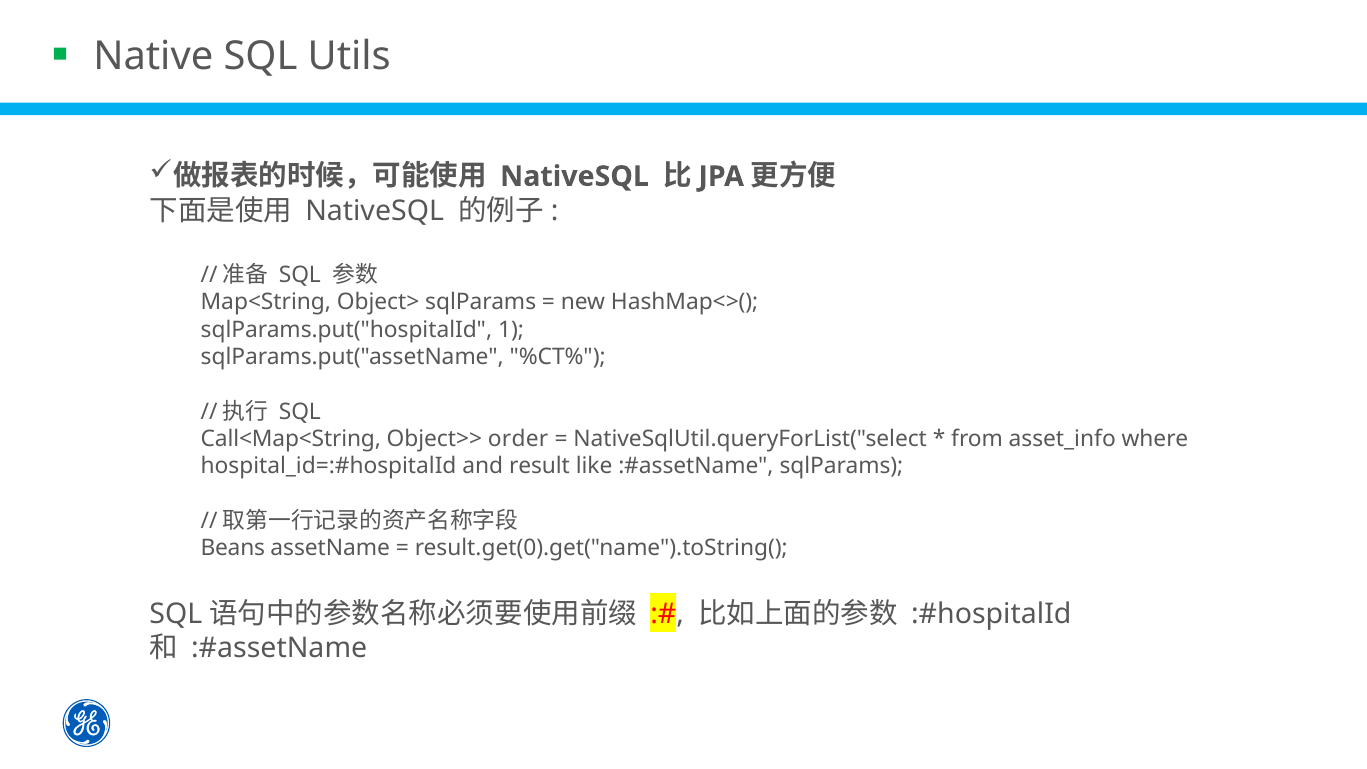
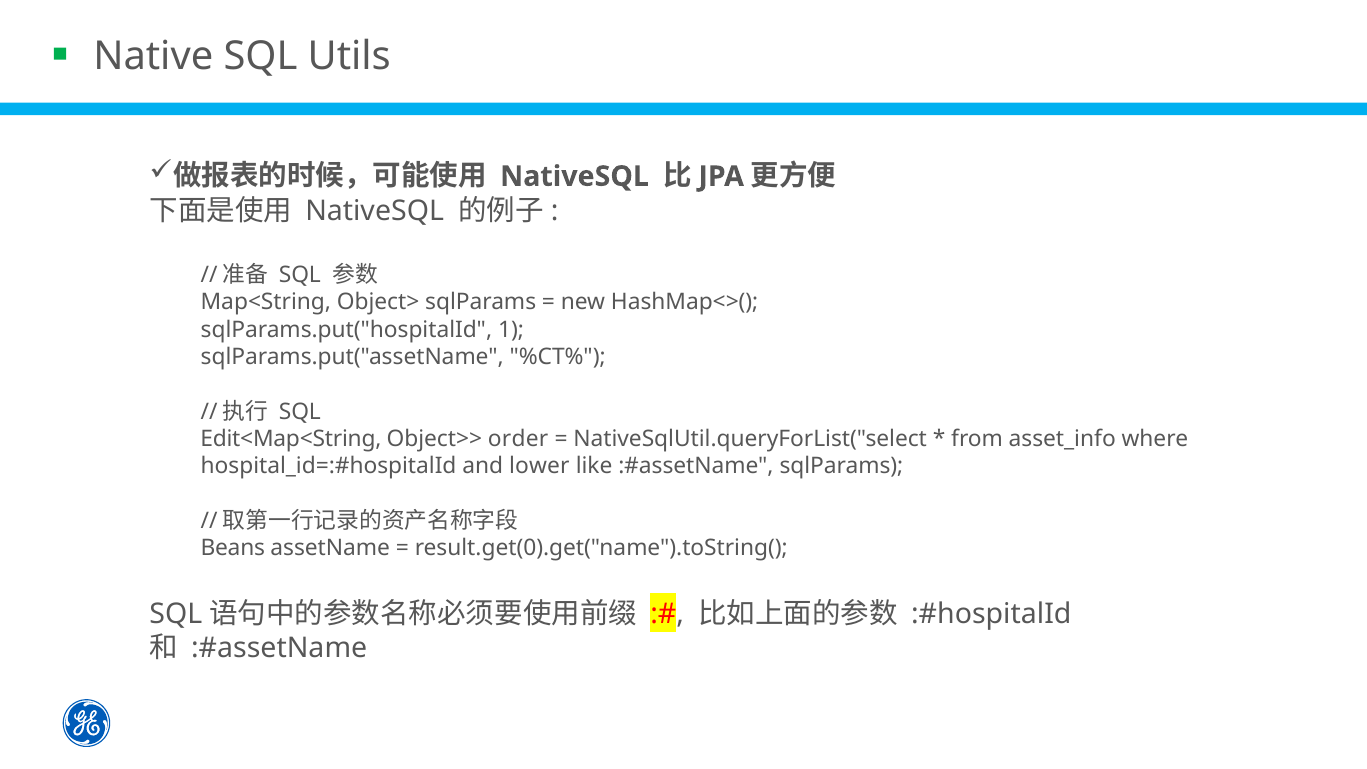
Call<Map<String: Call<Map<String -> Edit<Map<String (291, 439)
result: result -> lower (539, 467)
